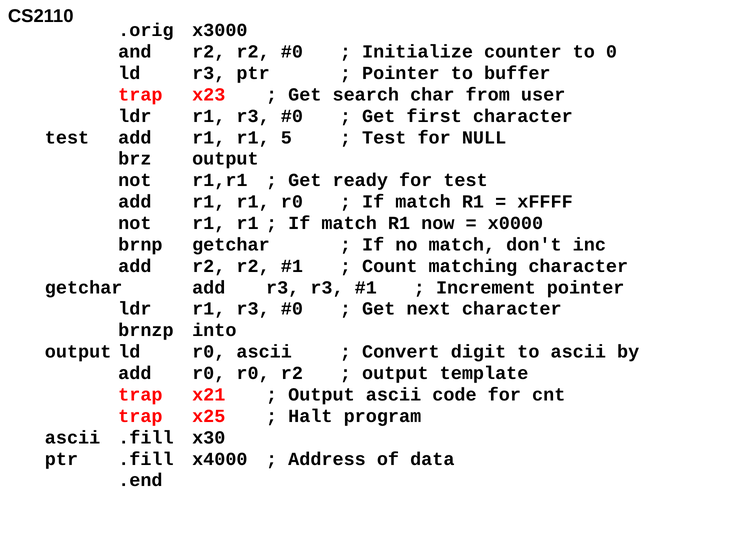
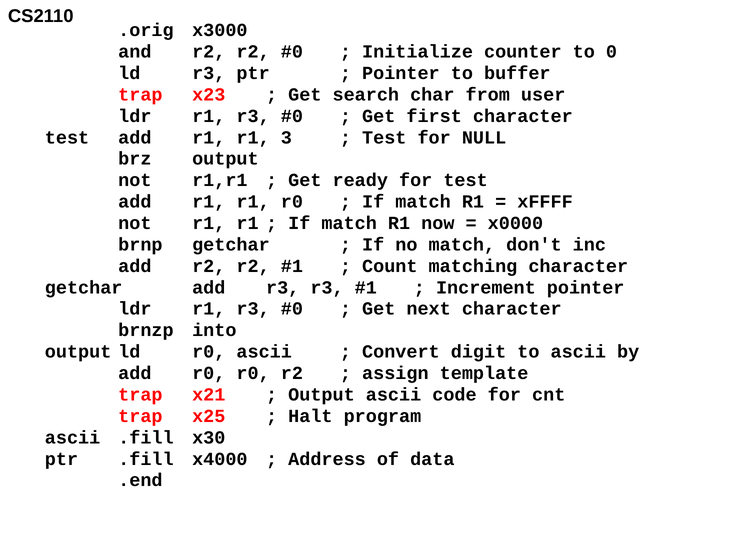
5: 5 -> 3 (286, 137)
output: output -> assign (395, 373)
